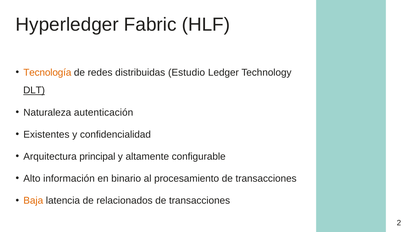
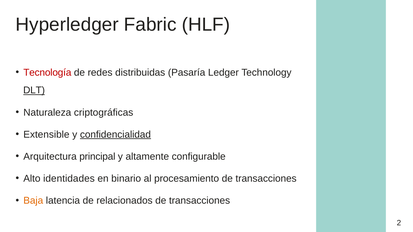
Tecnología colour: orange -> red (47, 73)
Estudio: Estudio -> Pasaría (187, 73)
autenticación: autenticación -> criptográficas (104, 113)
Existentes: Existentes -> Extensible (46, 135)
confidencialidad underline: none -> present (115, 135)
información: información -> identidades (69, 179)
